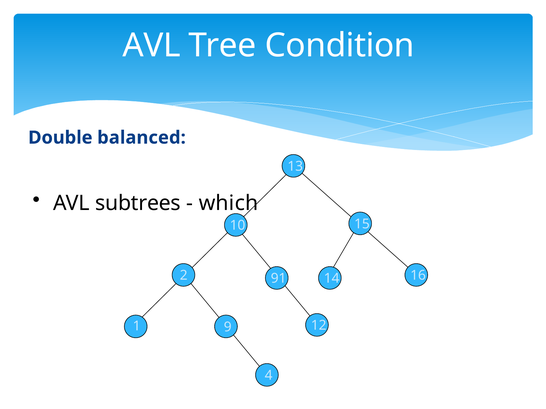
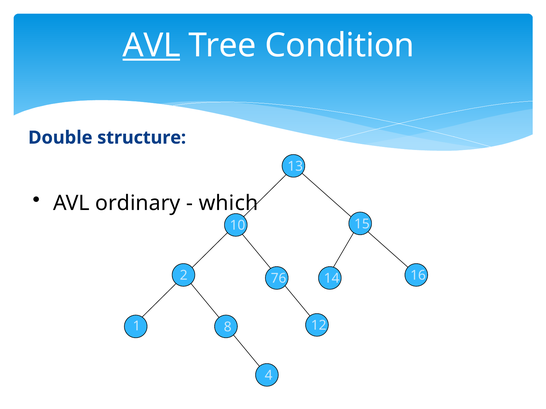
AVL underline: none -> present (151, 46)
balanced: balanced -> structure (142, 138)
subtrees: subtrees -> ordinary (138, 203)
91: 91 -> 76 (279, 279)
9: 9 -> 8 (228, 327)
